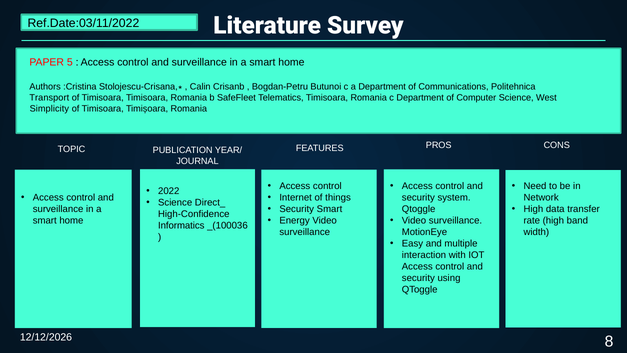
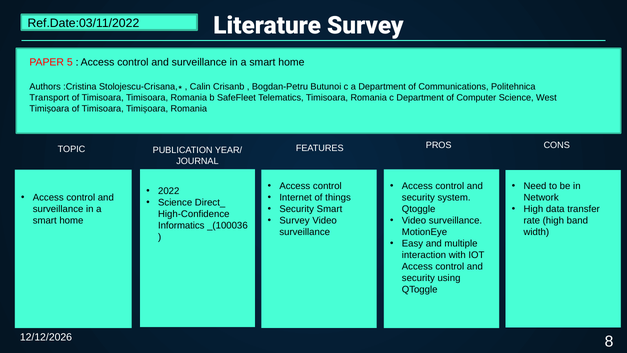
Simplicity: Simplicity -> Timișoara (49, 109)
Energy: Energy -> Survey (295, 220)
